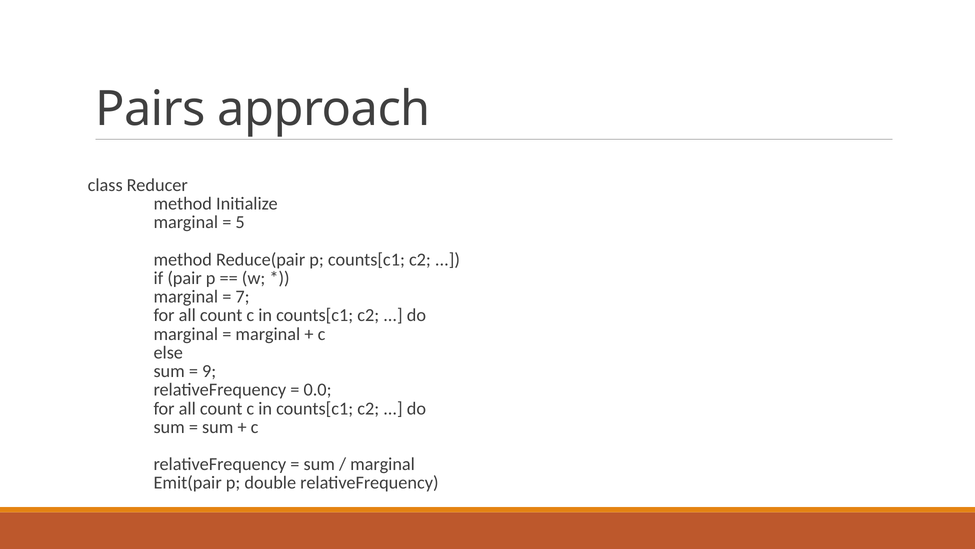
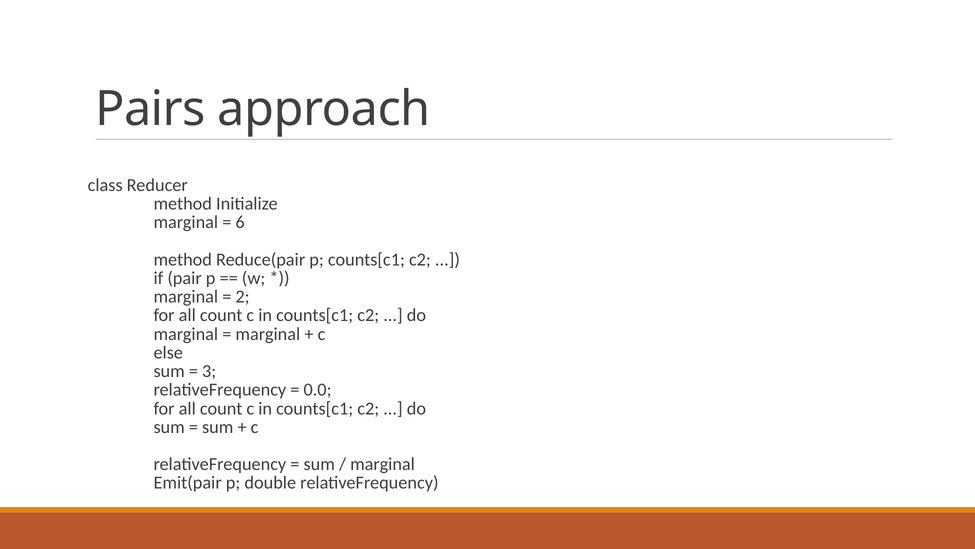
5: 5 -> 6 (240, 222)
7: 7 -> 2 (243, 296)
9: 9 -> 3 (209, 371)
